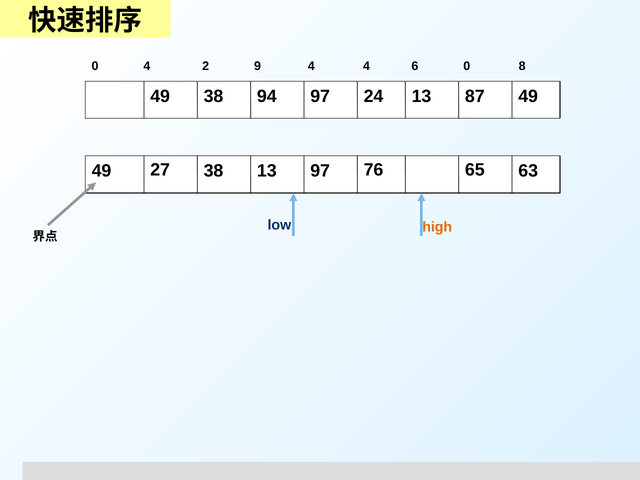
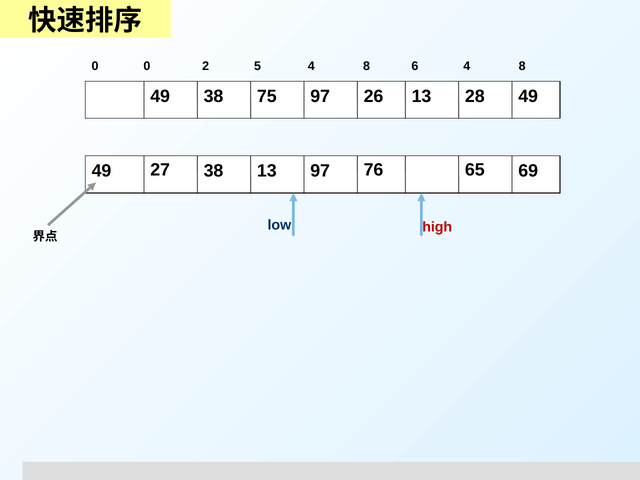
0 4: 4 -> 0 (147, 66)
9: 9 -> 5 (257, 66)
4: 4 -> 8 (367, 66)
6 0: 0 -> 4 (467, 66)
94: 94 -> 75 (267, 96)
24: 24 -> 26 (374, 96)
87: 87 -> 28 (475, 96)
63: 63 -> 69 (528, 171)
high colour: orange -> red (437, 227)
